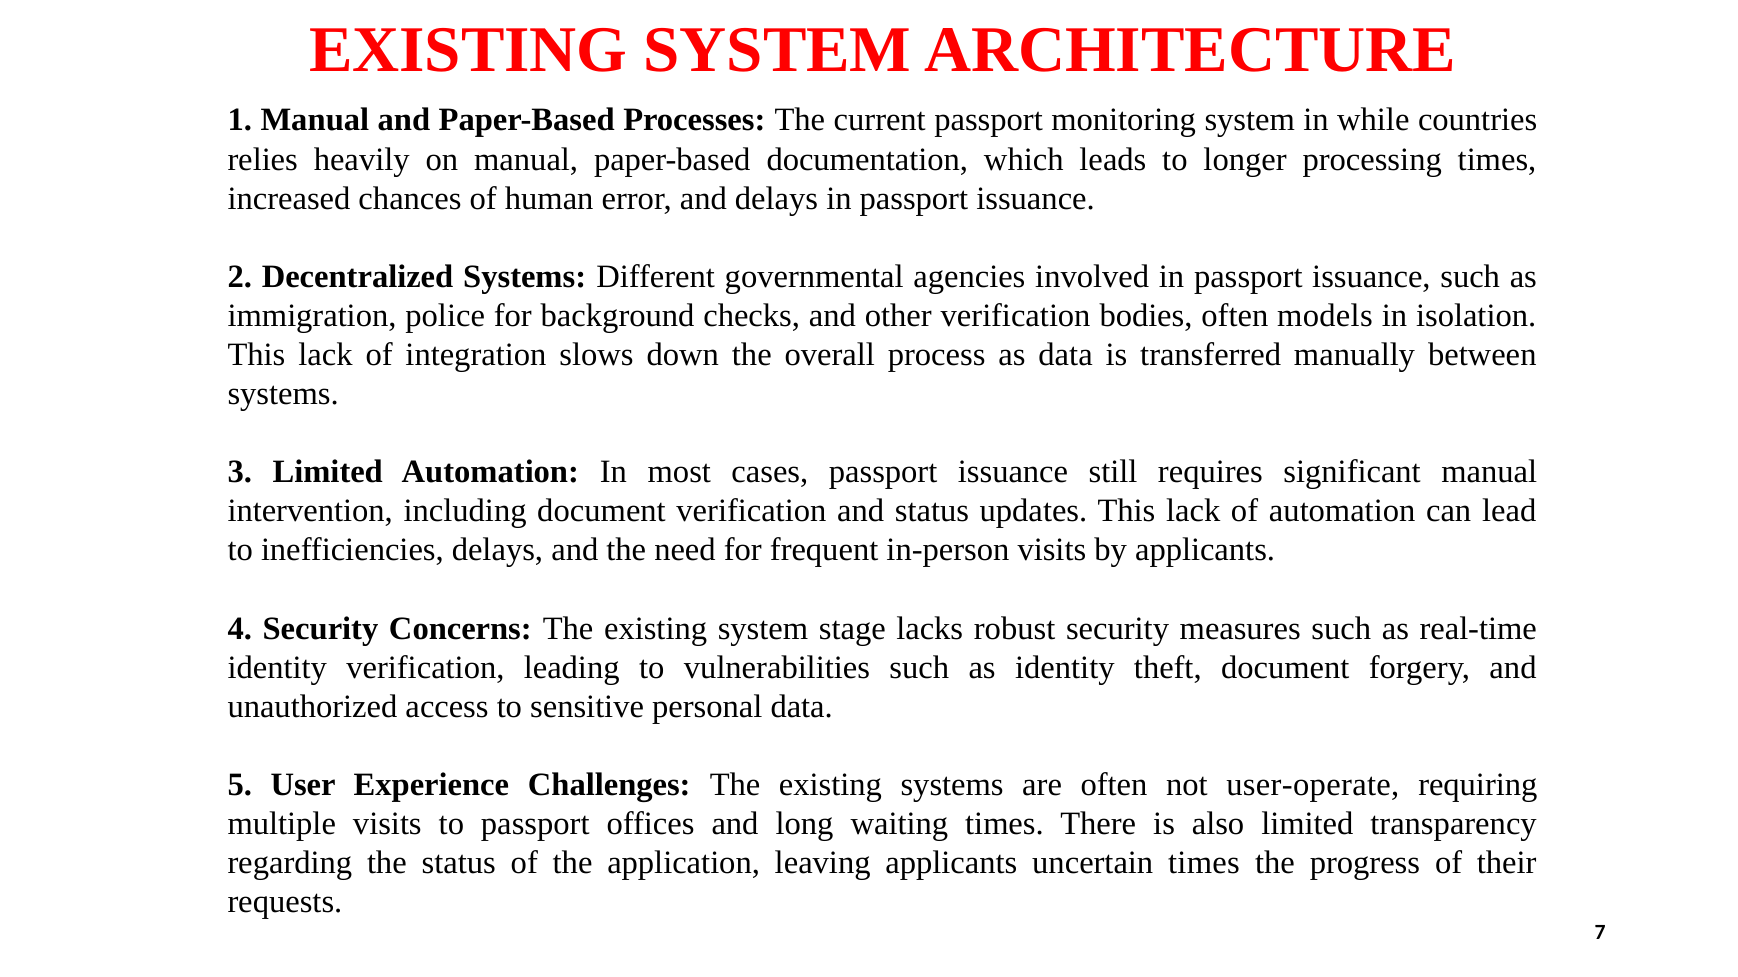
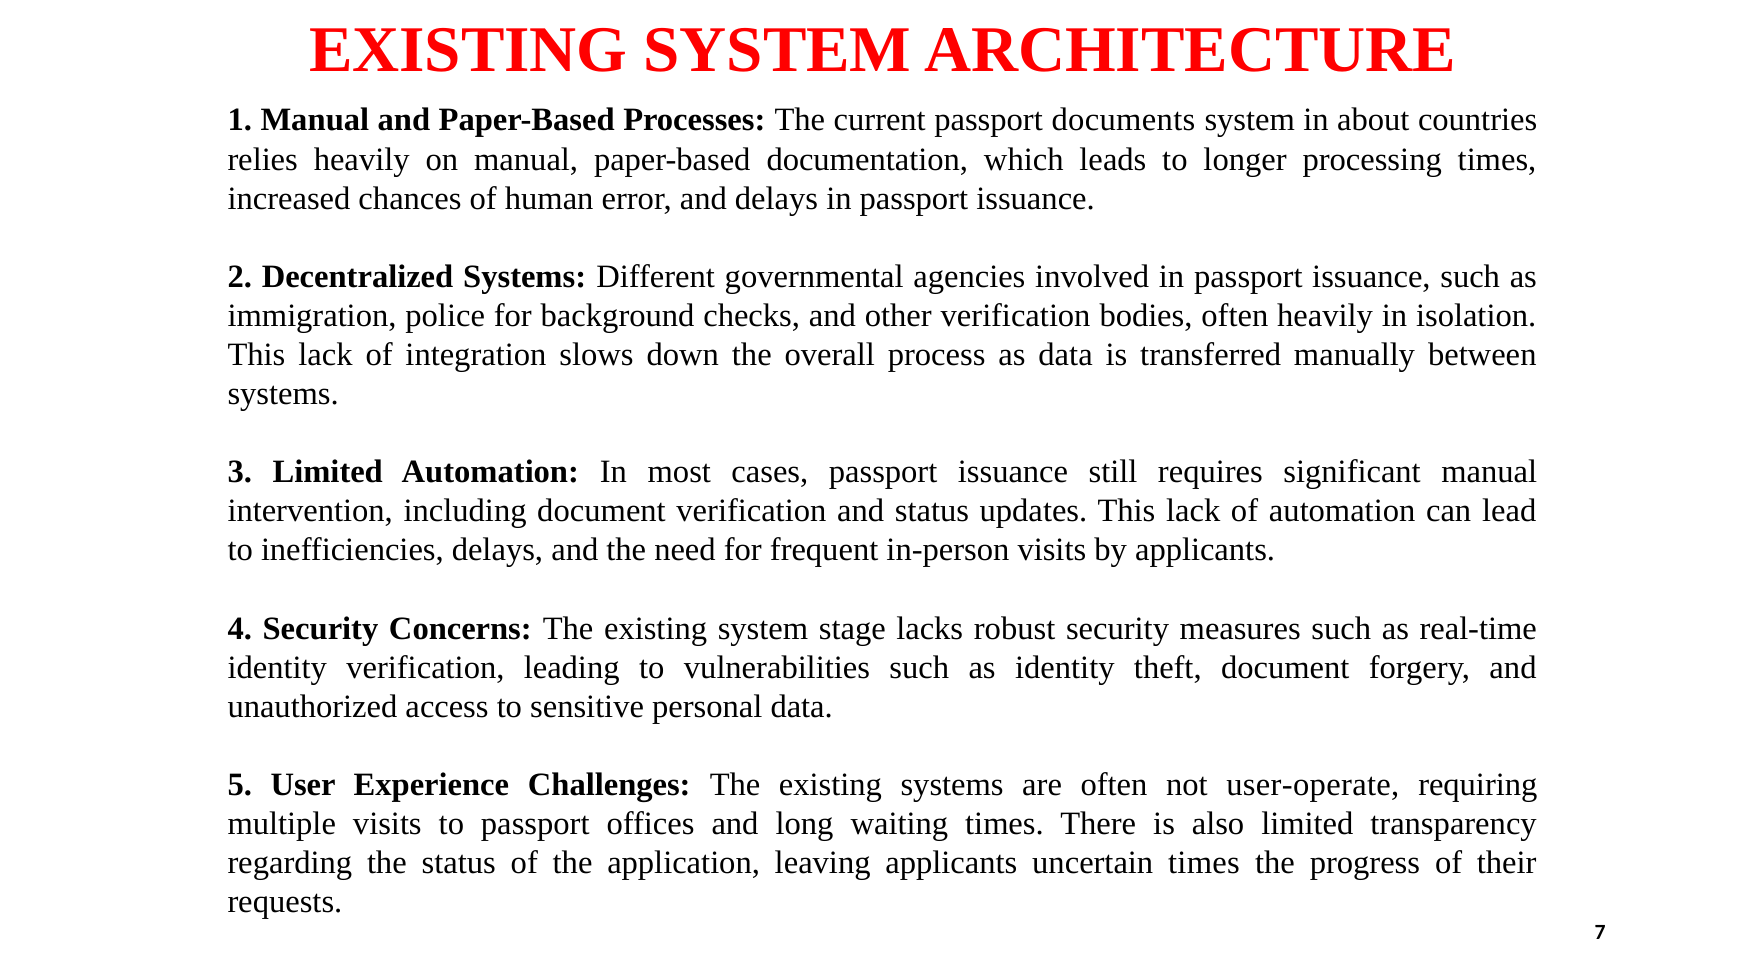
monitoring: monitoring -> documents (1123, 120)
while: while -> about (1373, 120)
often models: models -> heavily (1325, 316)
